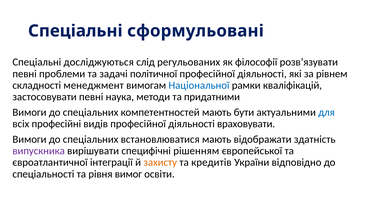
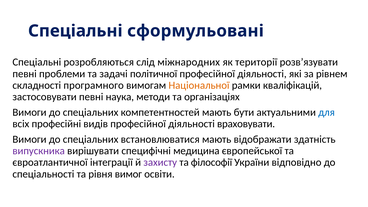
досліджуються: досліджуються -> розробляються (99, 62)
регульованих: регульованих -> міжнародних (189, 62)
філософії: філософії -> території (256, 62)
менеджмент: менеджмент -> програмного (94, 85)
Національної colour: blue -> orange (199, 85)
придатними: придатними -> організаціях (212, 97)
рішенням: рішенням -> медицина (196, 151)
захисту colour: orange -> purple (160, 162)
кредитів: кредитів -> філософії (212, 162)
